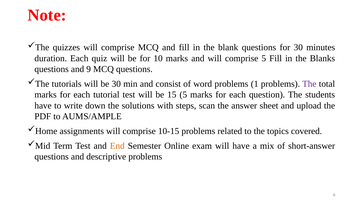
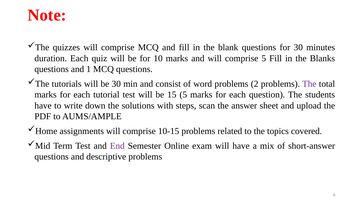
9: 9 -> 1 (89, 69)
1: 1 -> 2 (255, 84)
End colour: orange -> purple (117, 146)
